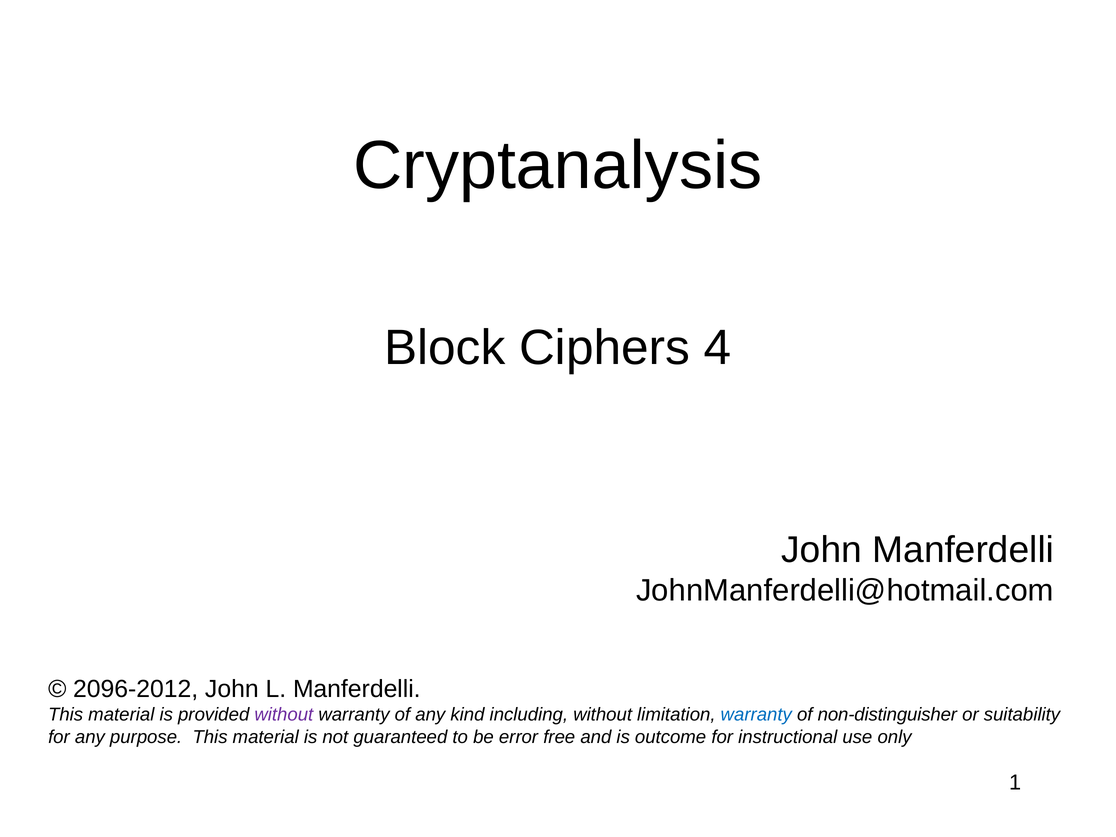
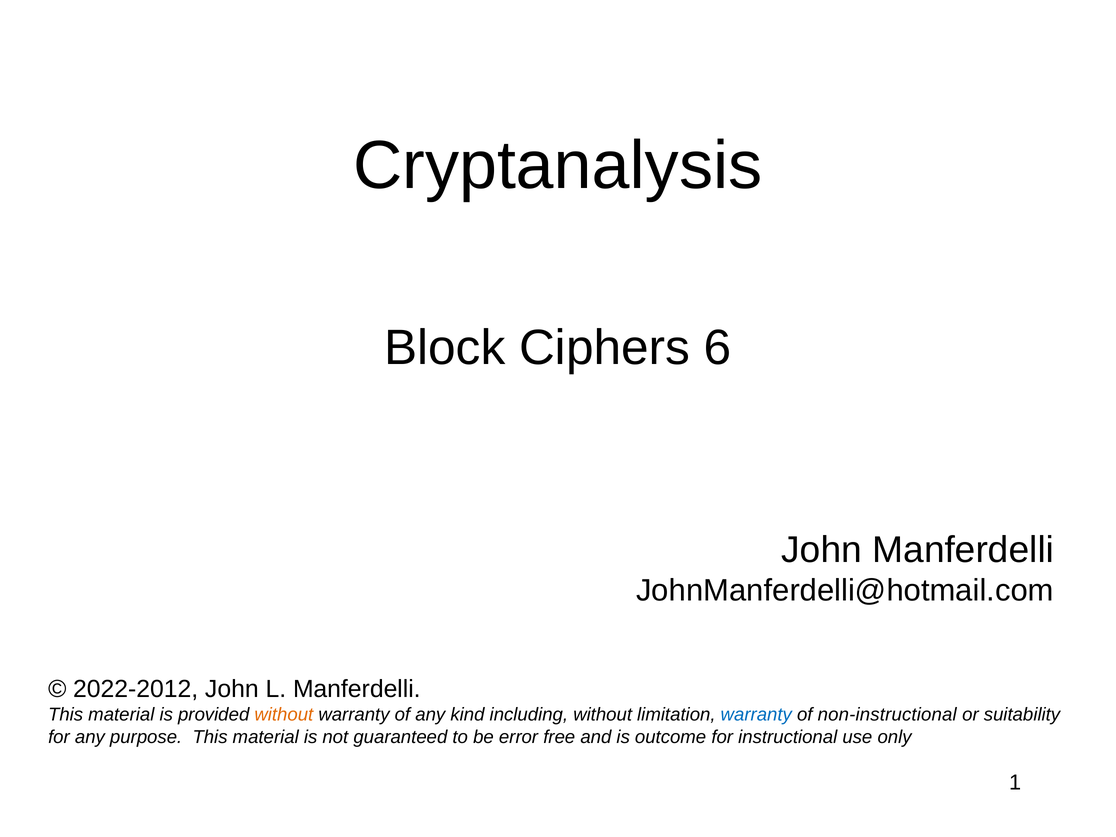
4: 4 -> 6 (718, 348)
2096-2012: 2096-2012 -> 2022-2012 (136, 689)
without colour: purple -> orange (284, 715)
non-distinguisher: non-distinguisher -> non-instructional (887, 715)
